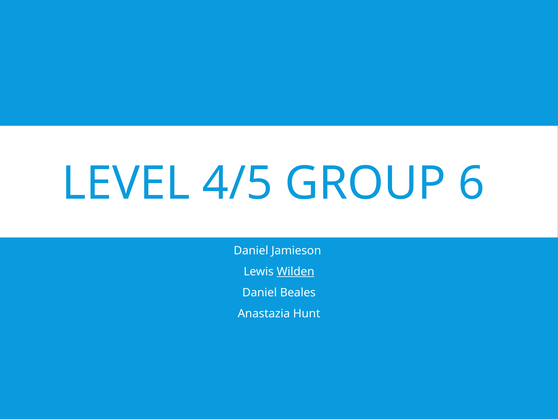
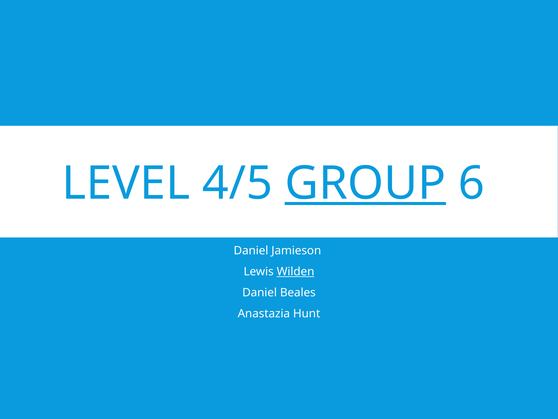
GROUP underline: none -> present (365, 183)
